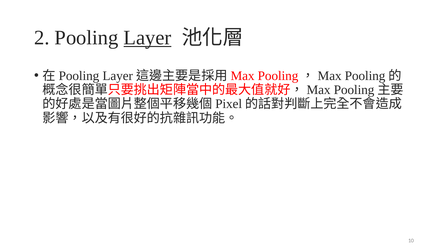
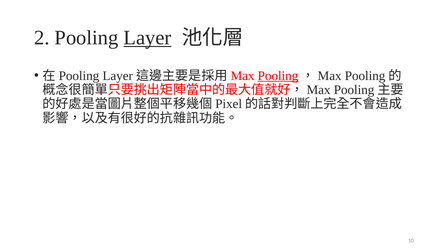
Pooling underline: none -> present (278, 76)
